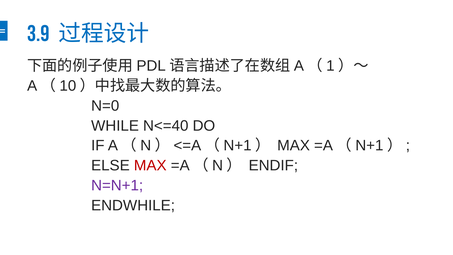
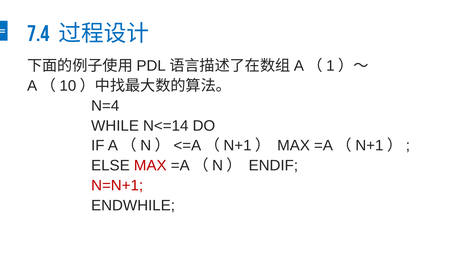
3.9: 3.9 -> 7.4 (38, 34)
N=0: N=0 -> N=4 (105, 106)
N<=40: N<=40 -> N<=14 (166, 126)
N=N+1 colour: purple -> red (117, 185)
